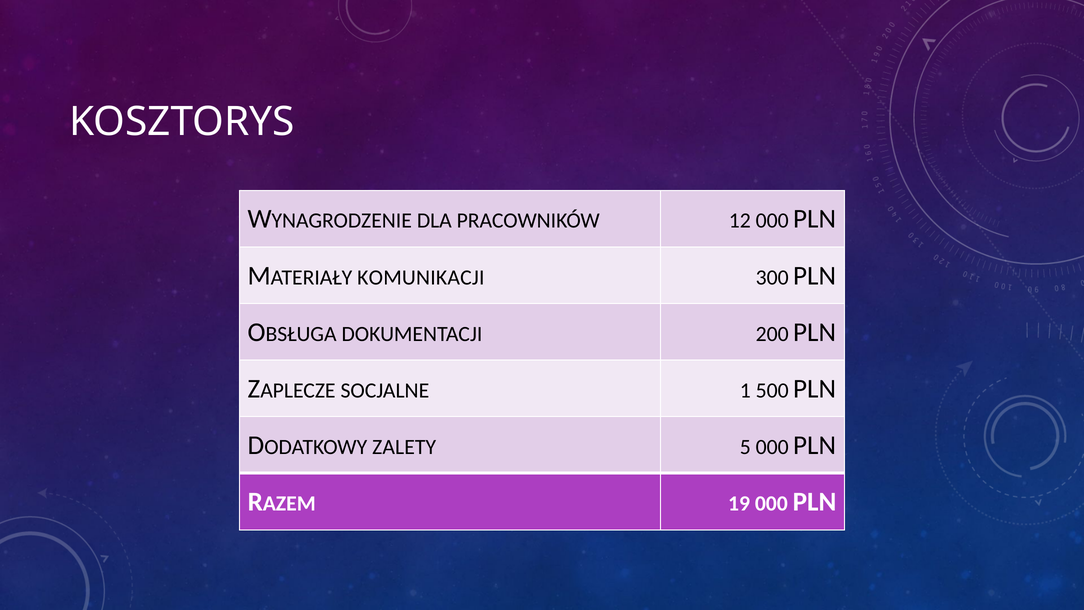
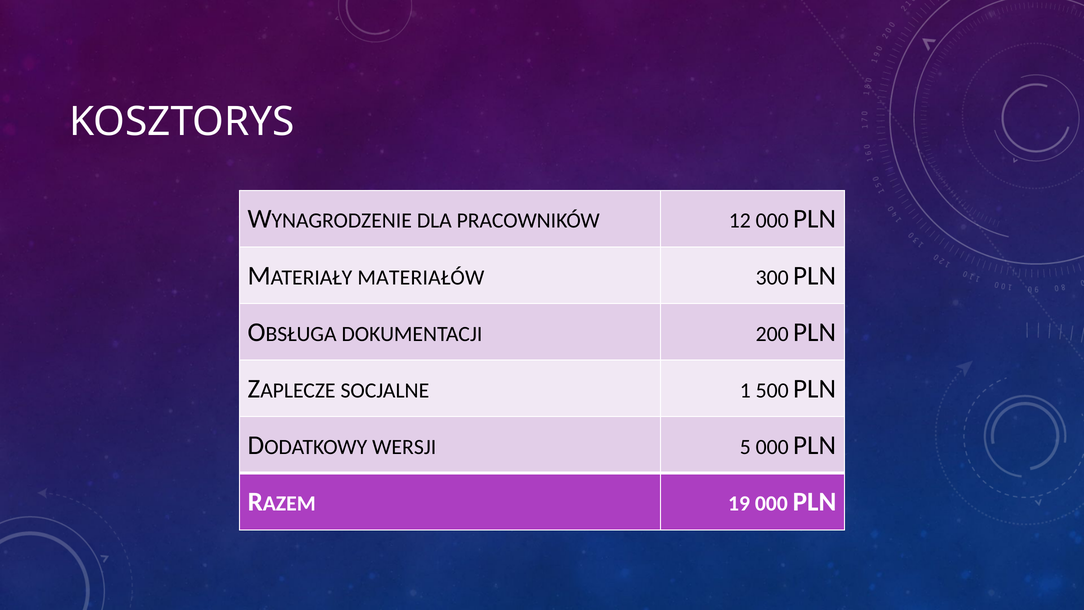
KOMUNIKACJI: KOMUNIKACJI -> MATERIAŁÓW (421, 277)
ZALETY: ZALETY -> WERSJI (404, 447)
